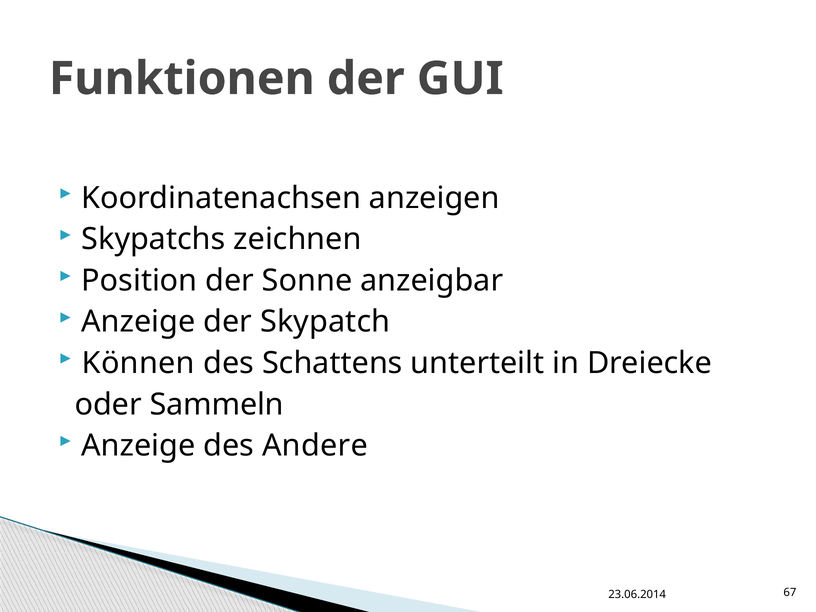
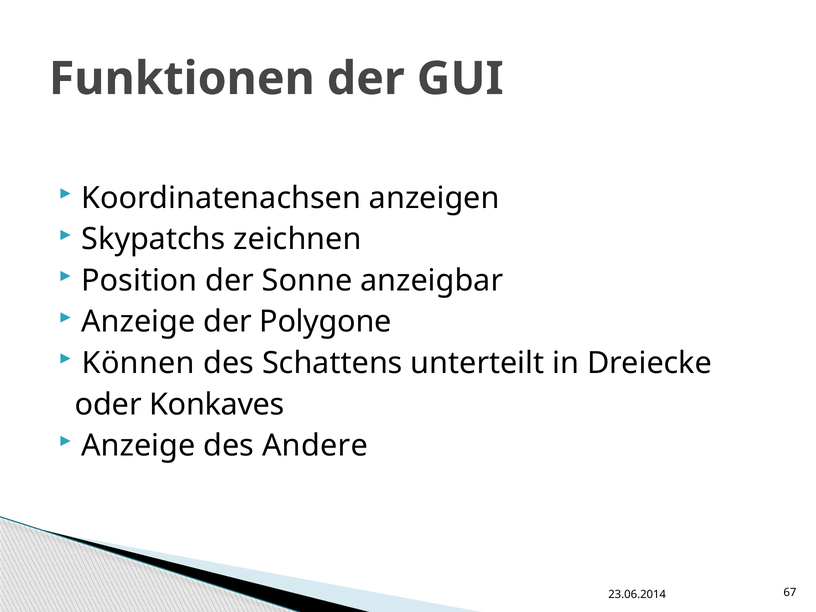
Skypatch: Skypatch -> Polygone (325, 322)
Sammeln: Sammeln -> Konkaves (217, 404)
